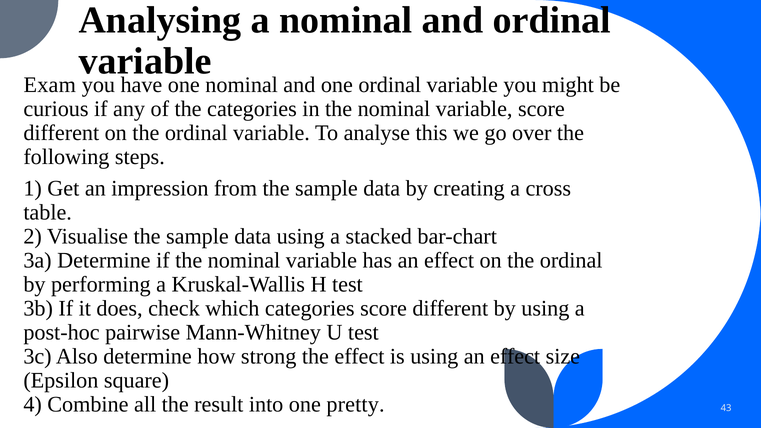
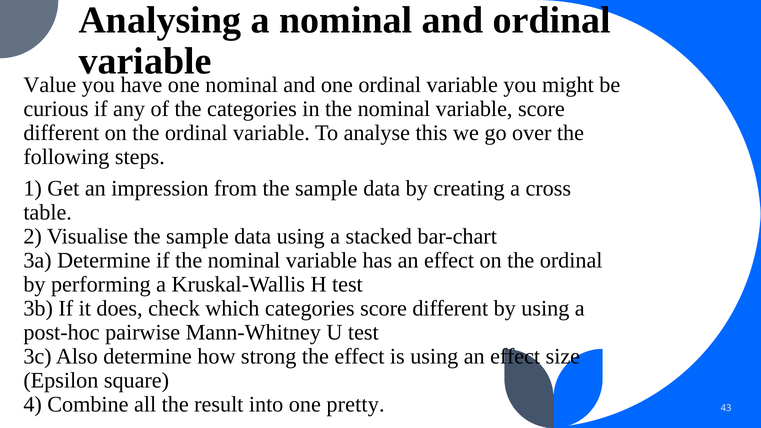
Exam: Exam -> Value (50, 85)
